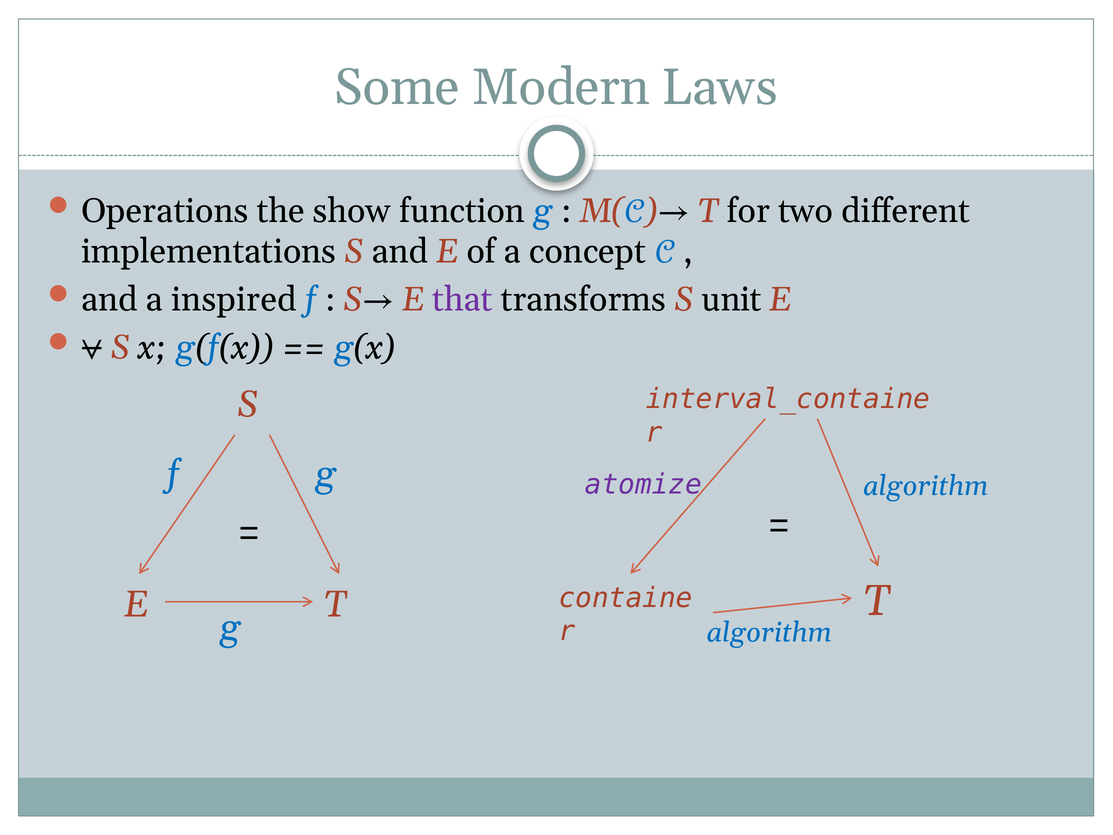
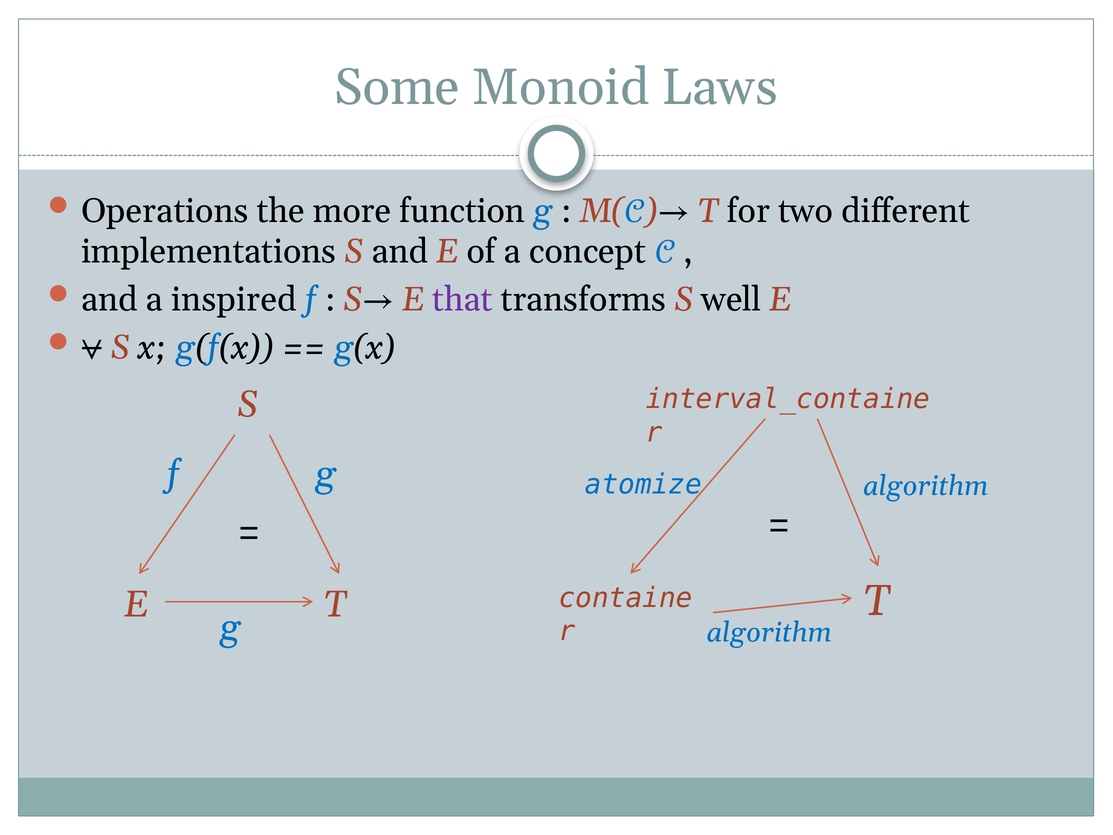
Modern: Modern -> Monoid (561, 88)
show: show -> more (352, 211)
unit: unit -> well (731, 300)
atomize colour: purple -> blue (643, 485)
